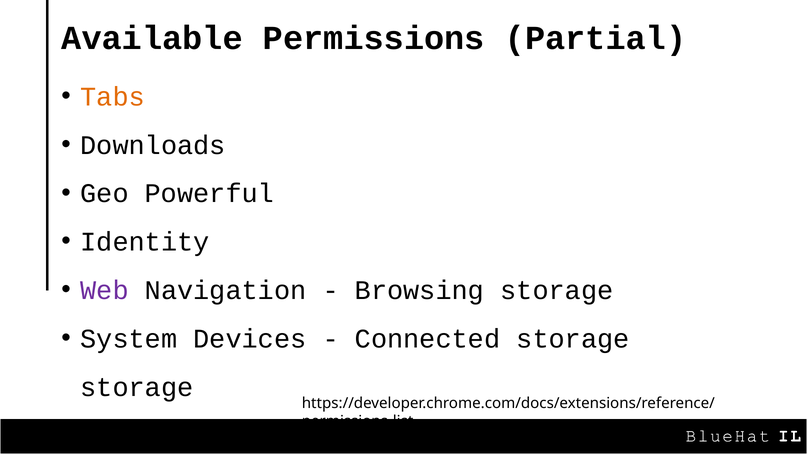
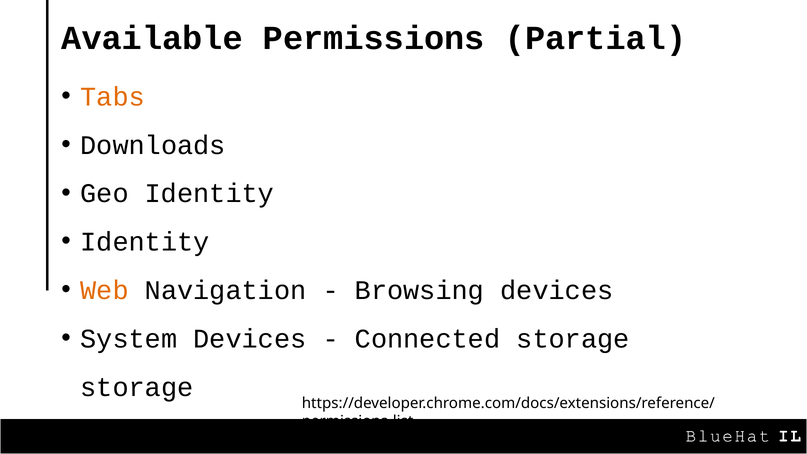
Geo Powerful: Powerful -> Identity (209, 194)
Web colour: purple -> orange (104, 290)
Browsing storage: storage -> devices (557, 290)
